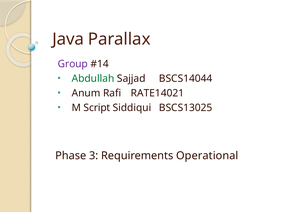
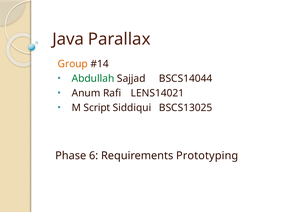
Group colour: purple -> orange (73, 64)
RATE14021: RATE14021 -> LENS14021 (157, 93)
3: 3 -> 6 (94, 155)
Operational: Operational -> Prototyping (207, 155)
